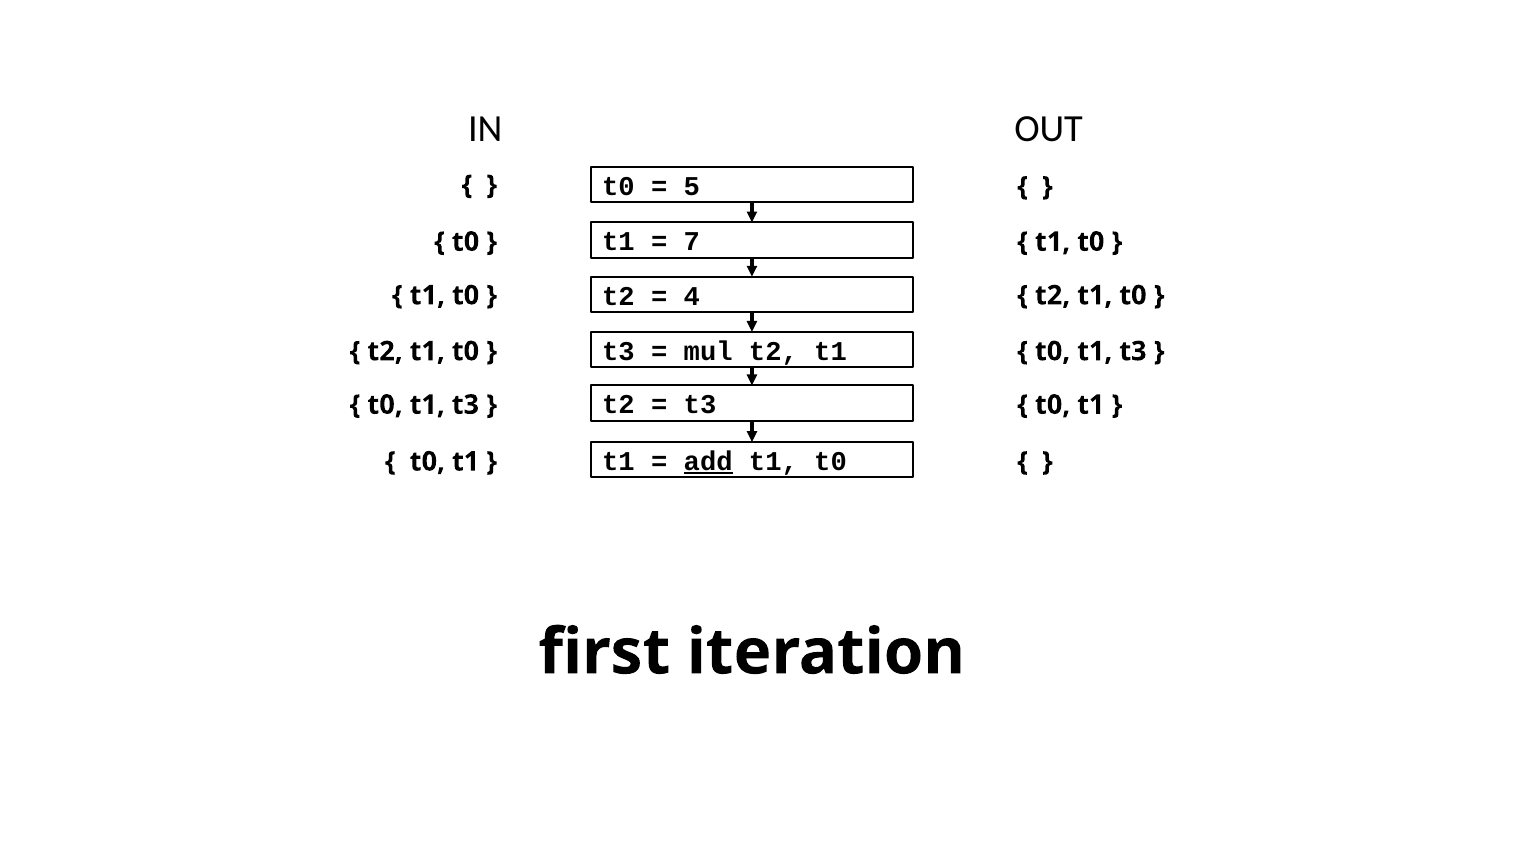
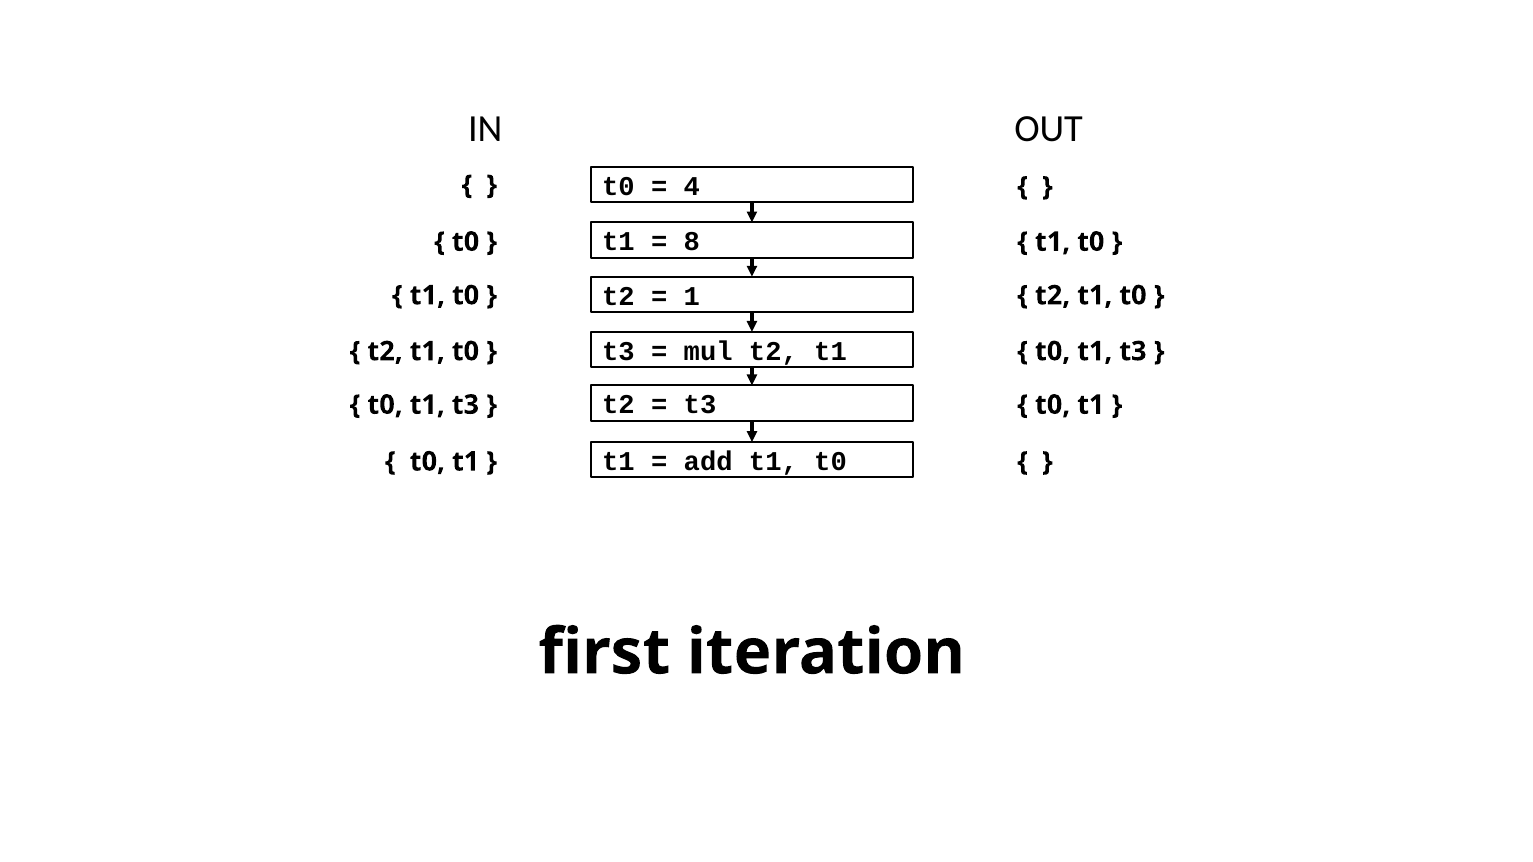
5: 5 -> 4 (692, 187)
7: 7 -> 8 (692, 242)
4: 4 -> 1 (692, 296)
add underline: present -> none (708, 462)
